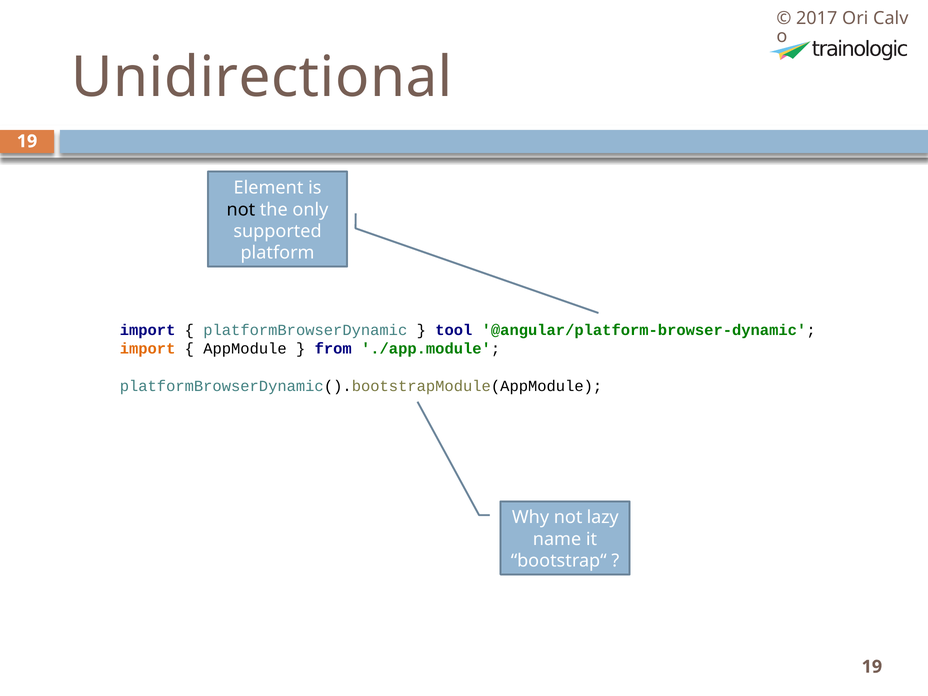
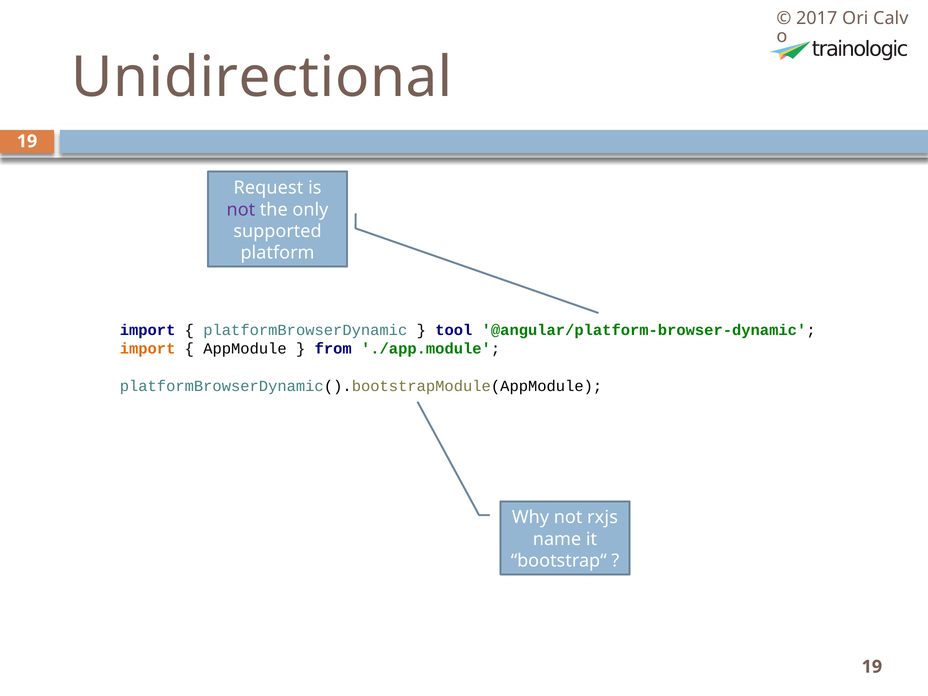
Element: Element -> Request (268, 188)
not colour: black -> purple (241, 210)
lazy: lazy -> rxjs (603, 518)
